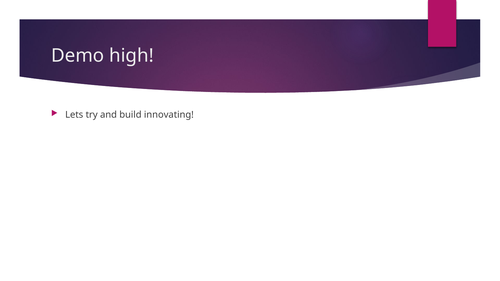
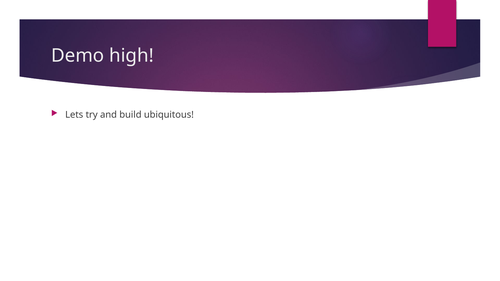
innovating: innovating -> ubiquitous (169, 115)
